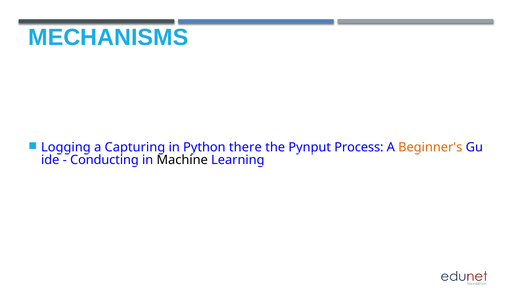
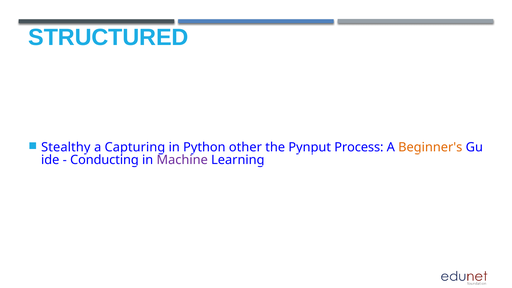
MECHANISMS: MECHANISMS -> STRUCTURED (108, 37)
Logging: Logging -> Stealthy (66, 147)
there: there -> other (245, 147)
Machine colour: black -> purple (182, 160)
